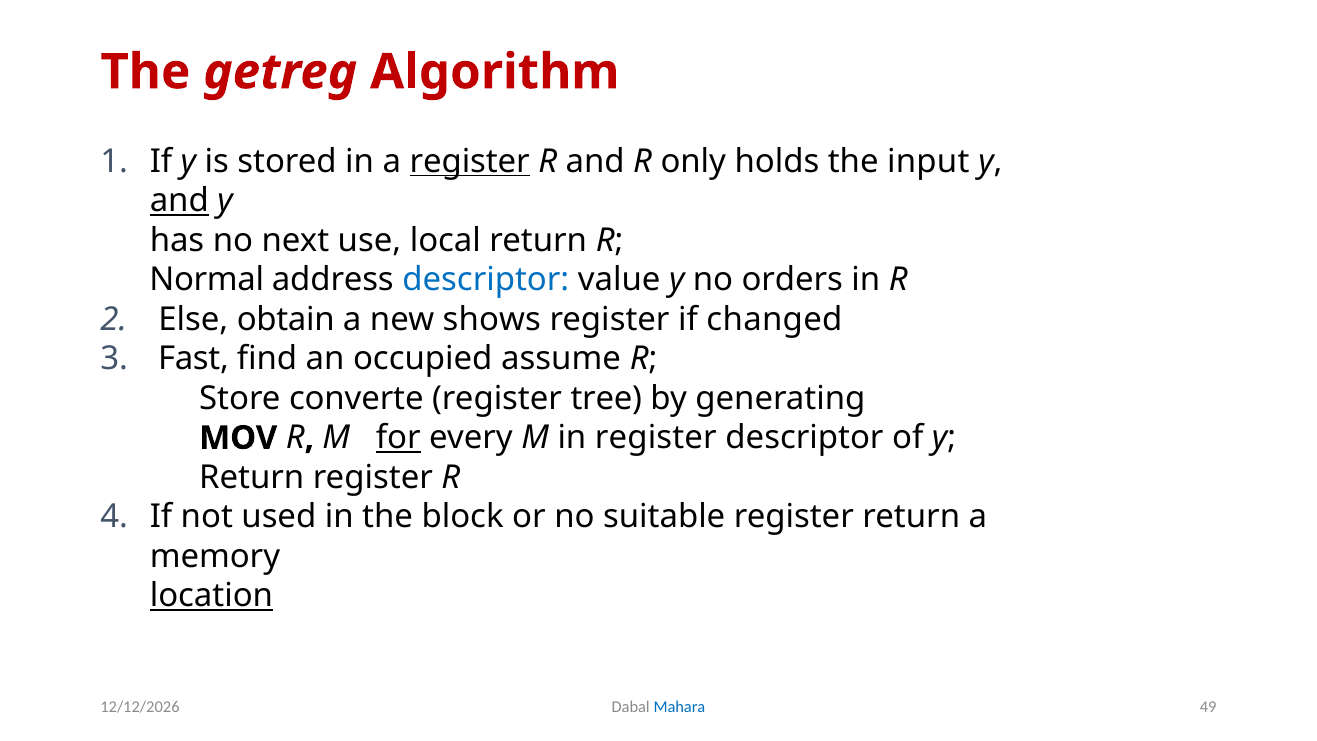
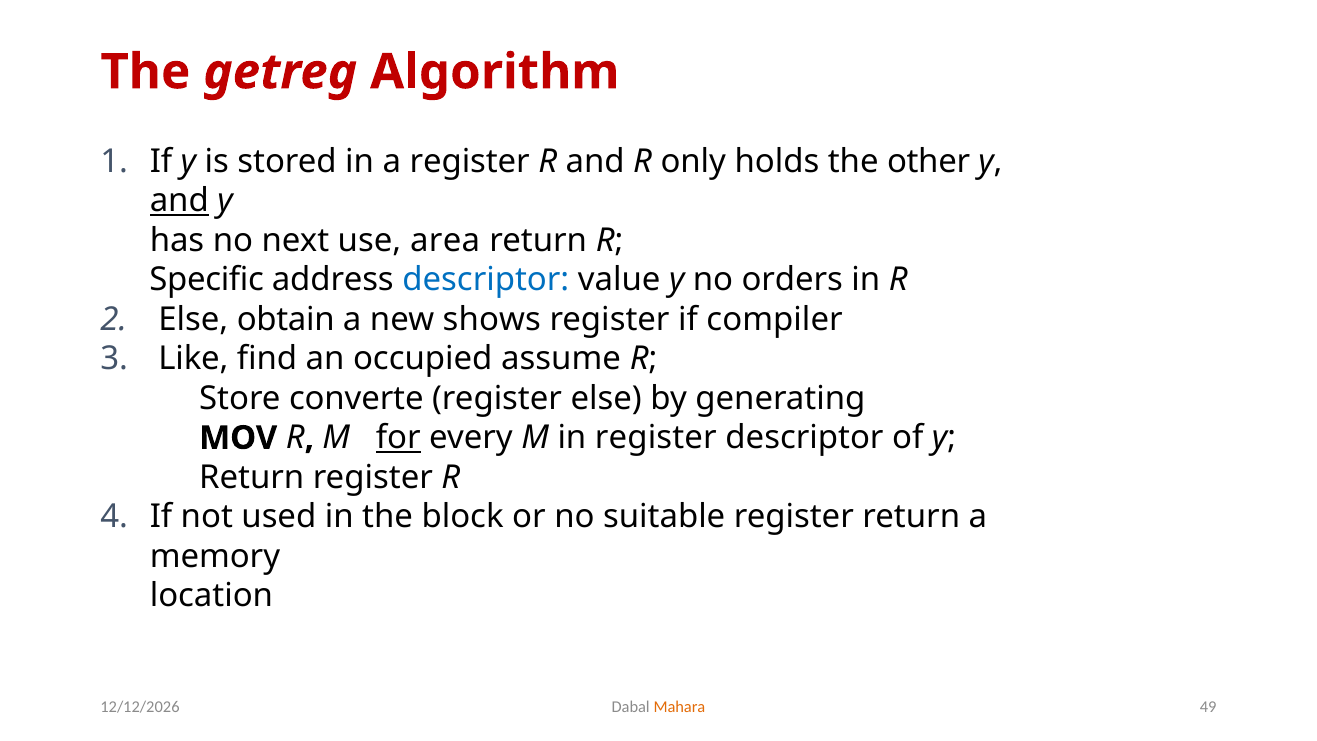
register underline: present -> none (470, 161)
input: input -> other (929, 161)
local: local -> area (445, 240)
Normal: Normal -> Specific (207, 280)
changed: changed -> compiler (775, 319)
Fast: Fast -> Like (193, 359)
register tree: tree -> else (606, 398)
location underline: present -> none (211, 596)
Mahara colour: blue -> orange (679, 707)
